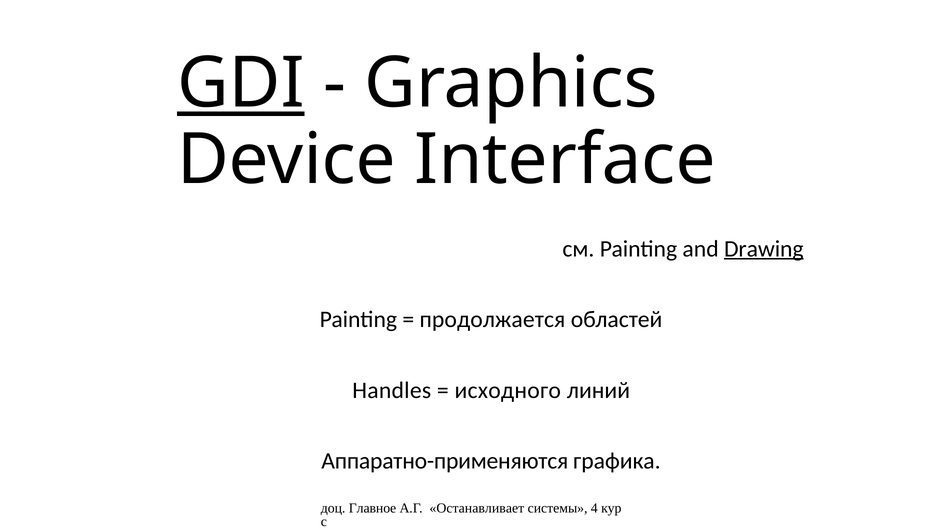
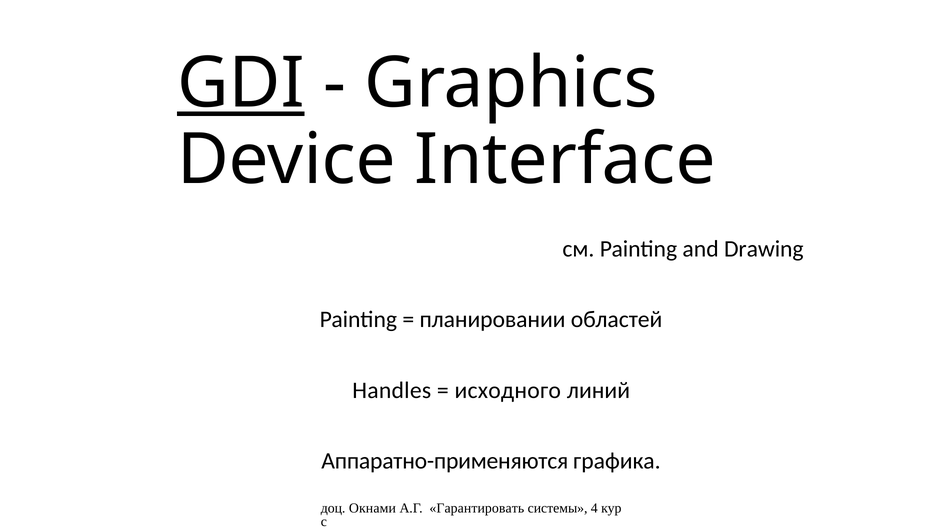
Drawing underline: present -> none (764, 249)
продолжается: продолжается -> планировании (493, 320)
Главное: Главное -> Окнами (372, 509)
Останавливает: Останавливает -> Гарантировать (477, 509)
